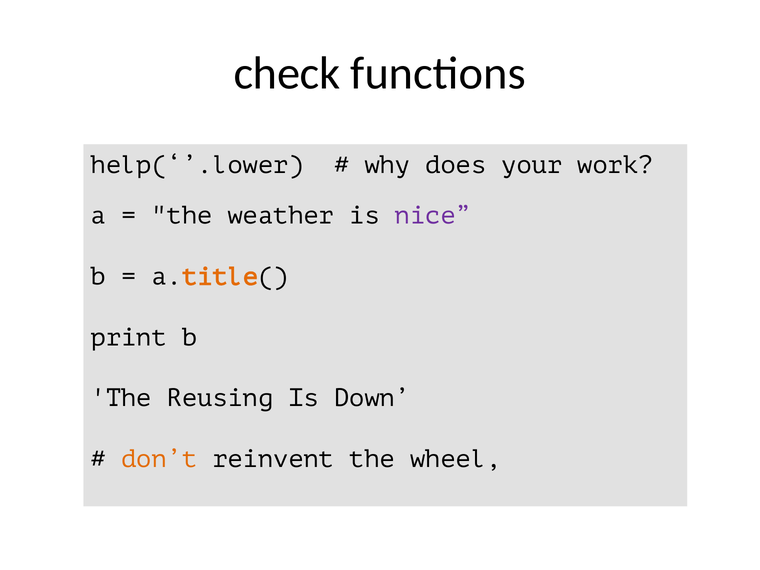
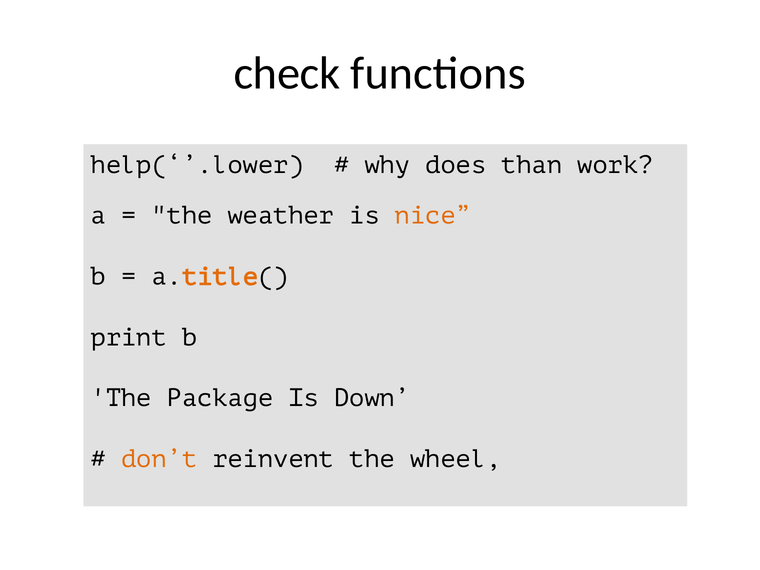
your: your -> than (532, 165)
nice colour: purple -> orange (433, 216)
Reusing: Reusing -> Package (220, 398)
